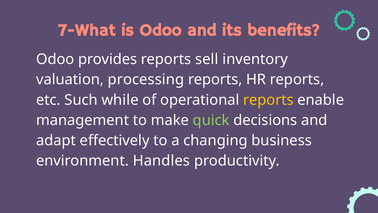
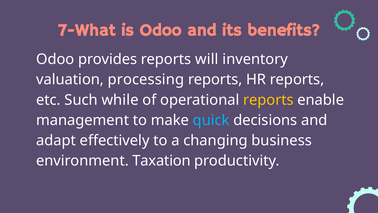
sell: sell -> will (207, 59)
quick colour: light green -> light blue (211, 120)
Handles: Handles -> Taxation (162, 161)
